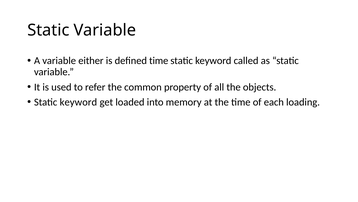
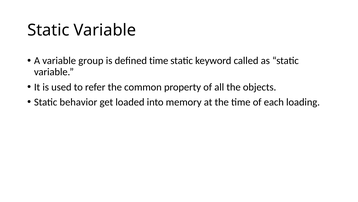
either: either -> group (91, 61)
keyword: keyword -> behavior (78, 102)
